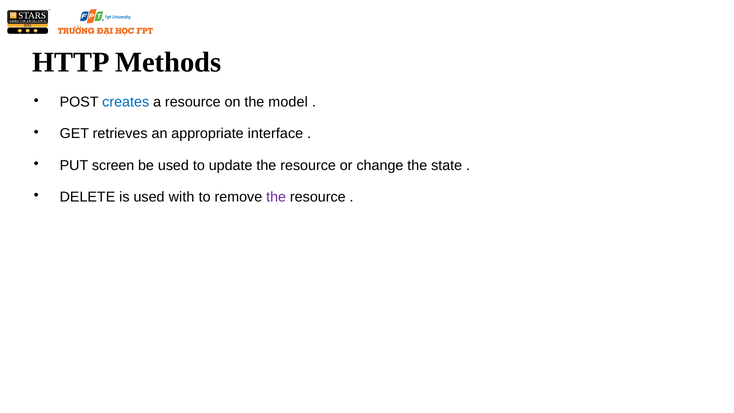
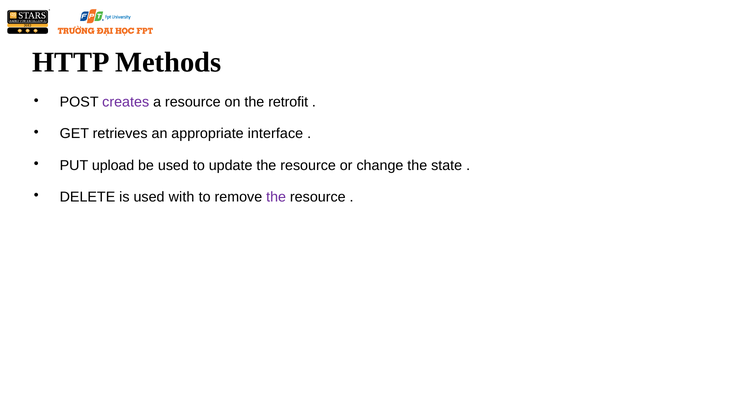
creates colour: blue -> purple (126, 102)
model: model -> retrofit (288, 102)
screen: screen -> upload (113, 165)
